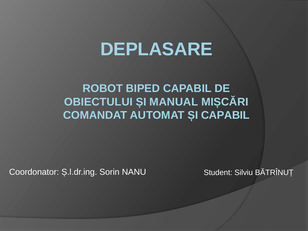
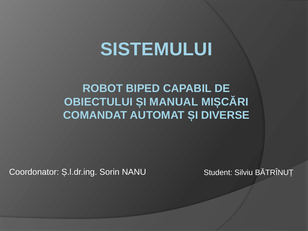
DEPLASARE: DEPLASARE -> SISTEMULUI (156, 49)
ȘI CAPABIL: CAPABIL -> DIVERSE (225, 115)
